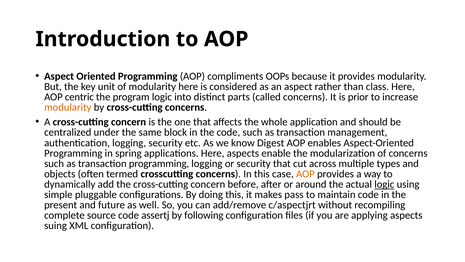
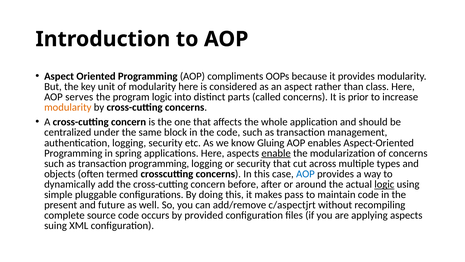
centric: centric -> serves (79, 97)
Digest: Digest -> Gluing (271, 143)
enable underline: none -> present (276, 153)
AOP colour: orange -> blue (305, 174)
assertj: assertj -> occurs (155, 215)
following: following -> provided (204, 215)
